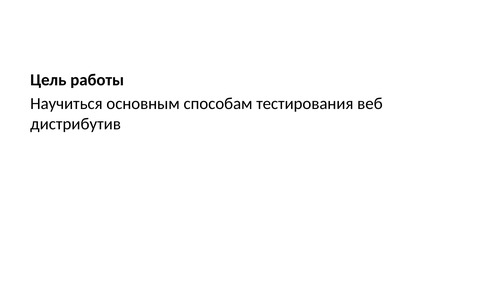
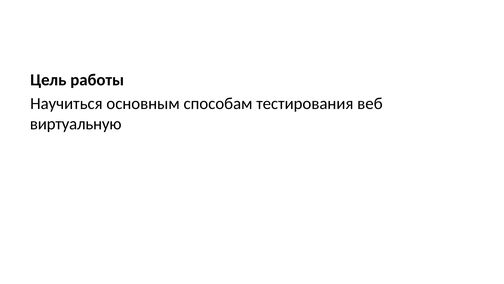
дистрибутив: дистрибутив -> виртуальную (76, 124)
